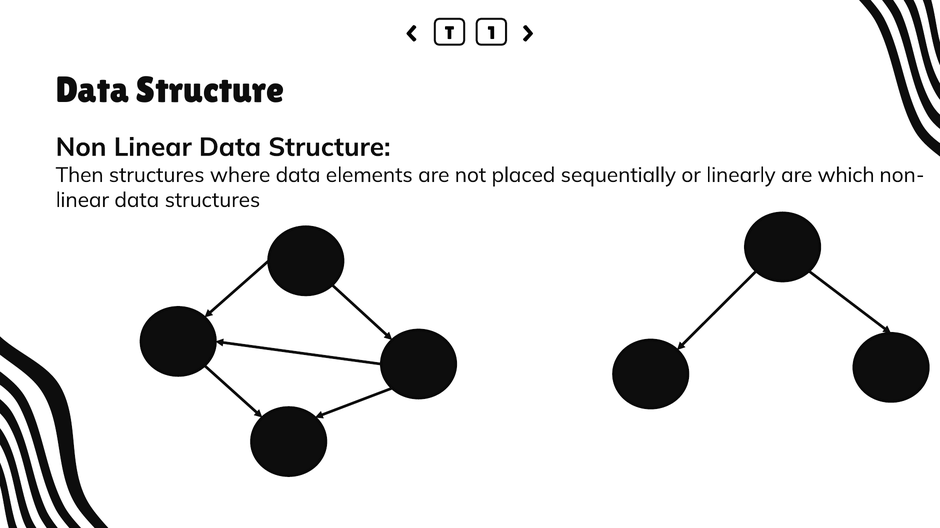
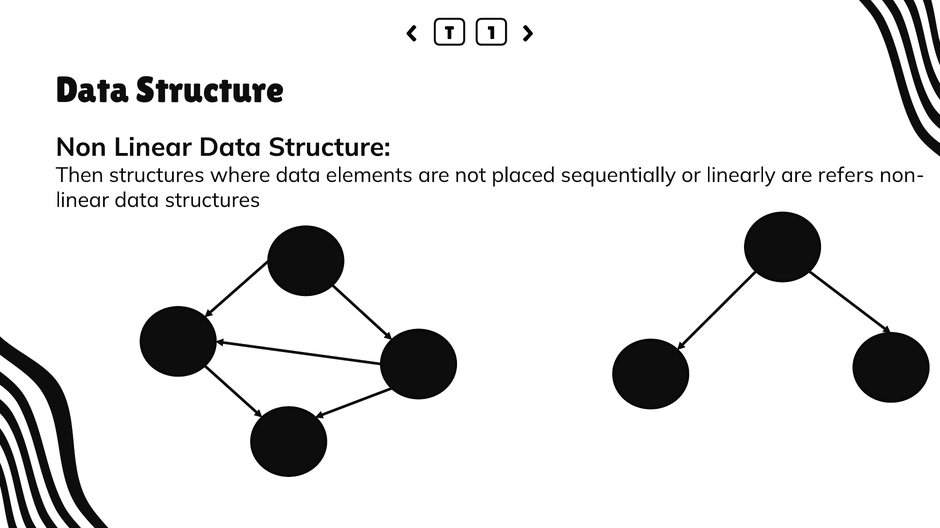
which: which -> refers (846, 175)
